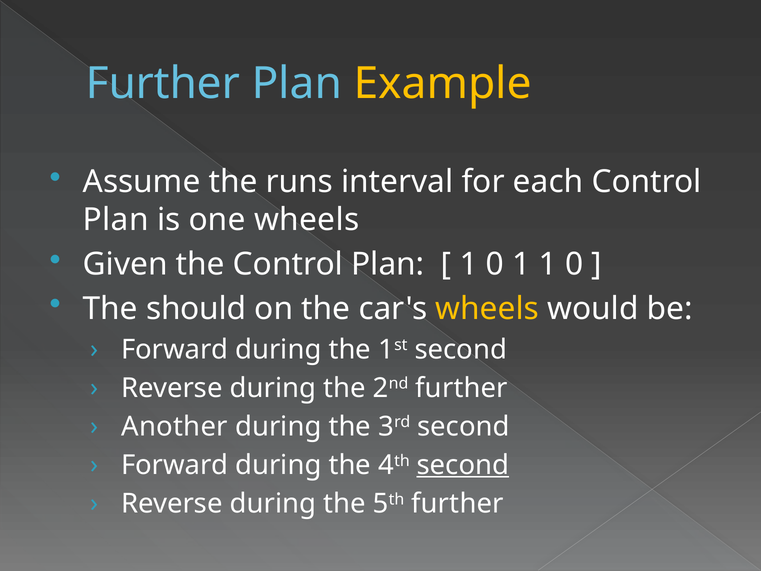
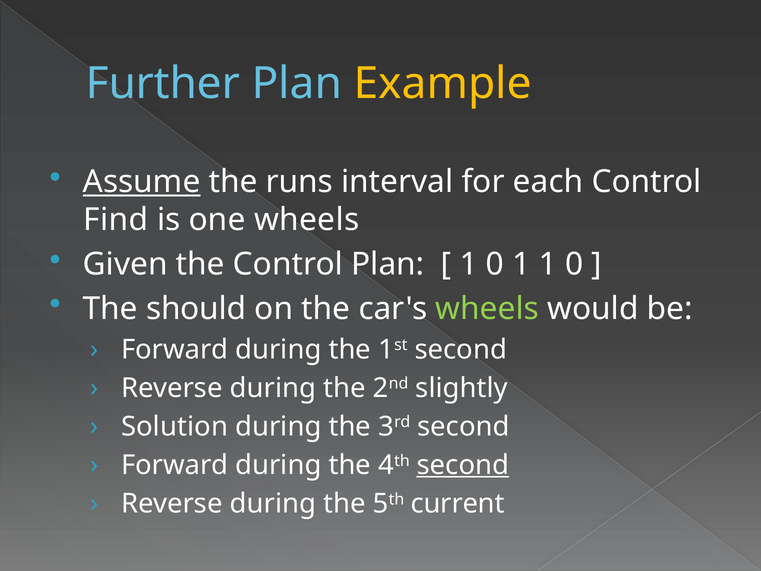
Assume underline: none -> present (142, 182)
Plan: Plan -> Find (116, 220)
wheels colour: yellow -> light green (487, 309)
2nd further: further -> slightly (462, 388)
Another: Another -> Solution (175, 426)
5th further: further -> current (458, 503)
